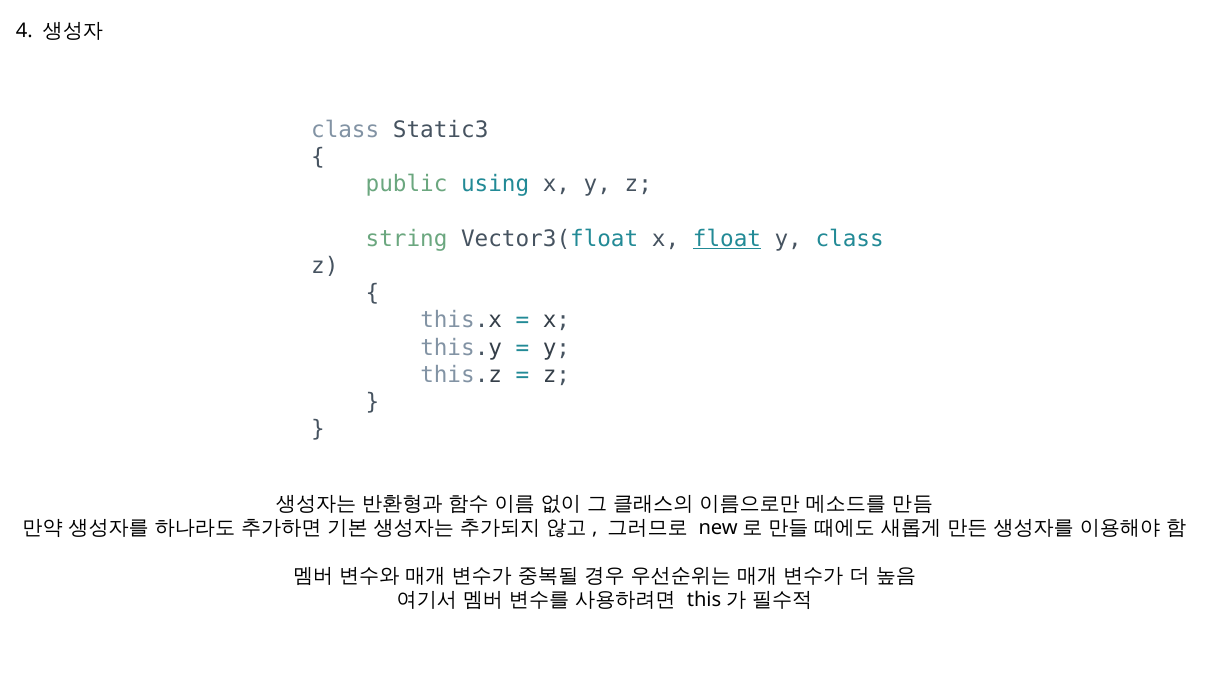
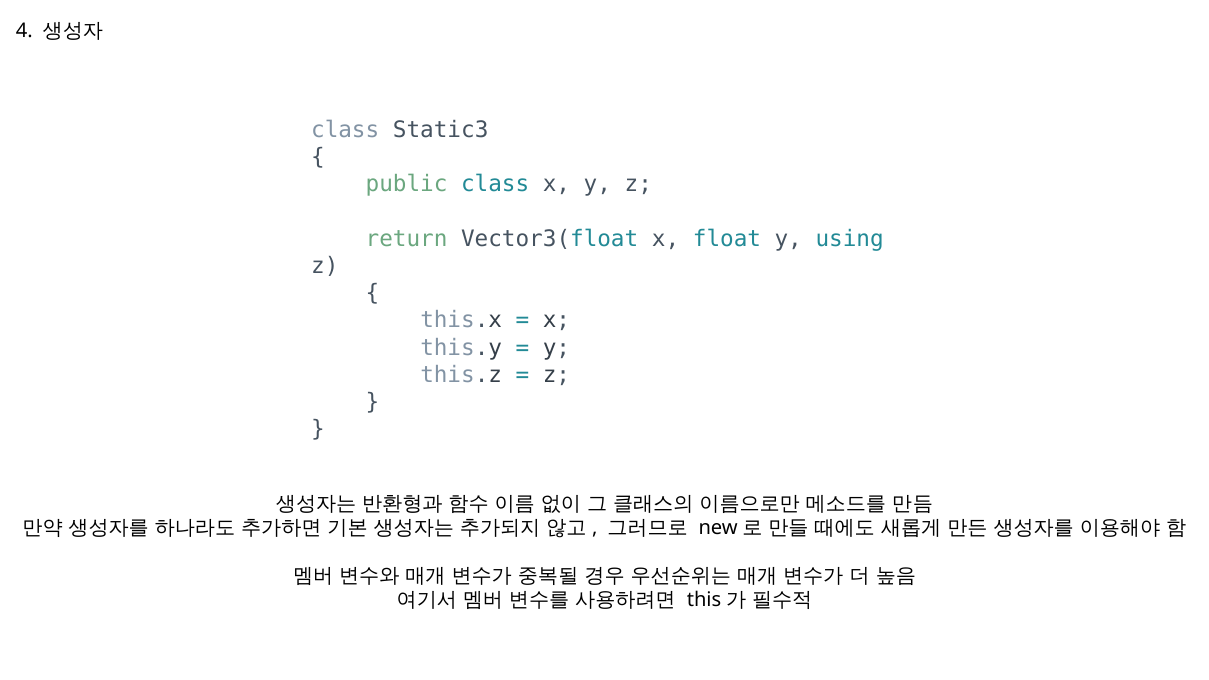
public using: using -> class (495, 184)
string: string -> return (407, 239)
float underline: present -> none (727, 239)
y class: class -> using (850, 239)
